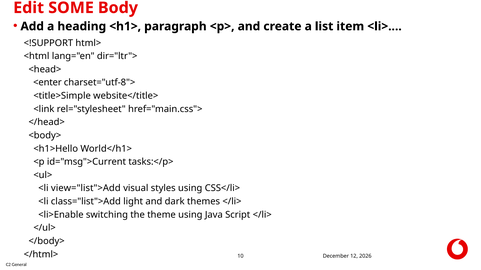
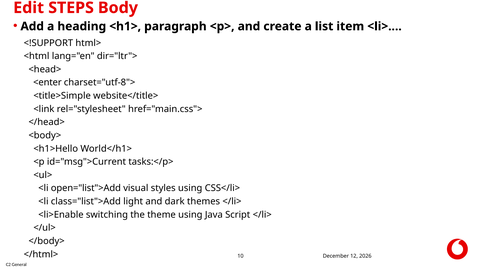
SOME: SOME -> STEPS (71, 8)
view="list">Add: view="list">Add -> open="list">Add (86, 189)
